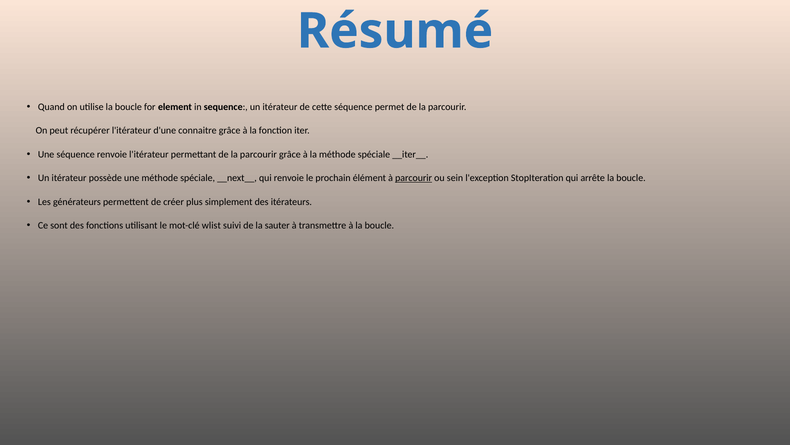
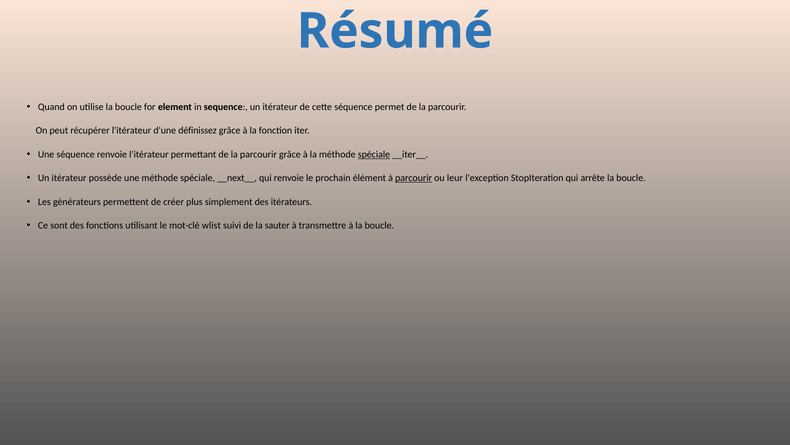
connaitre: connaitre -> définissez (198, 130)
spéciale underline: none -> present (374, 154)
sein: sein -> leur (455, 178)
